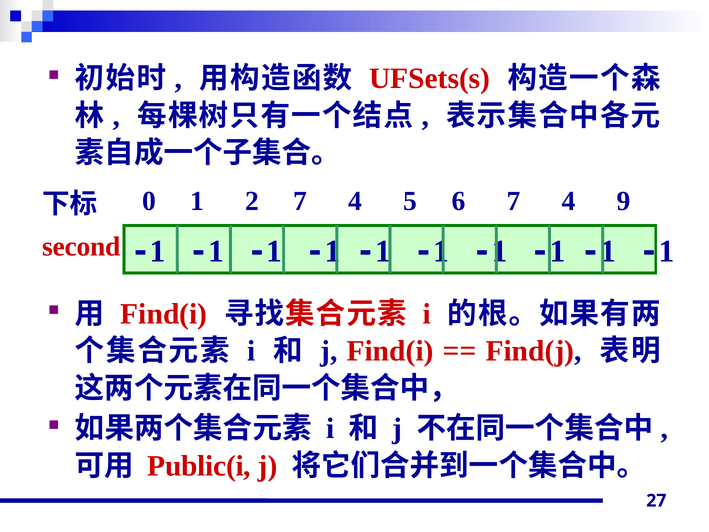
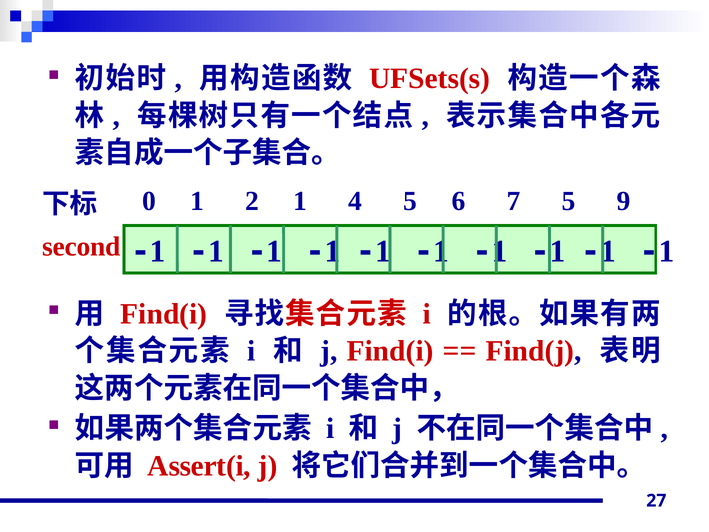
2 7: 7 -> 1 (300, 201)
6 7 4: 4 -> 5 (568, 201)
Public(i: Public(i -> Assert(i (199, 466)
